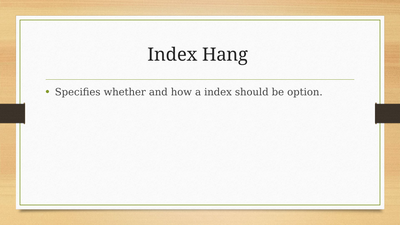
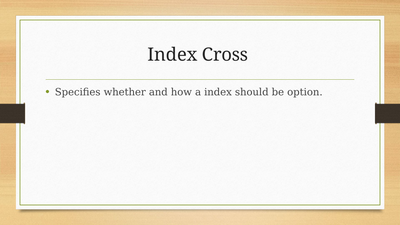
Hang: Hang -> Cross (225, 55)
